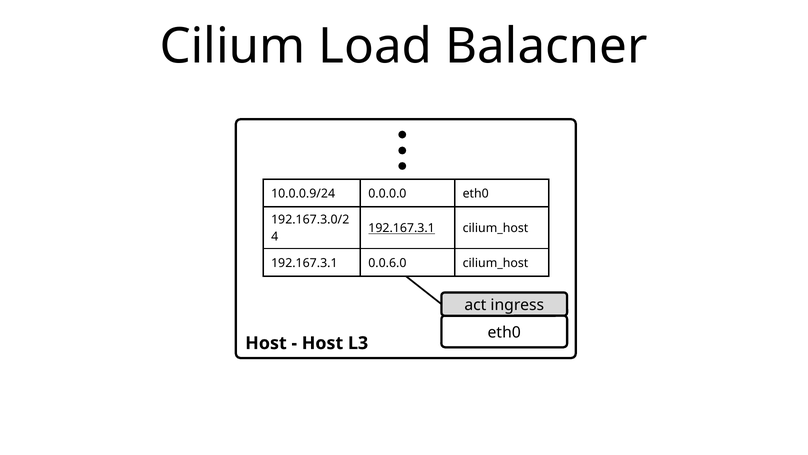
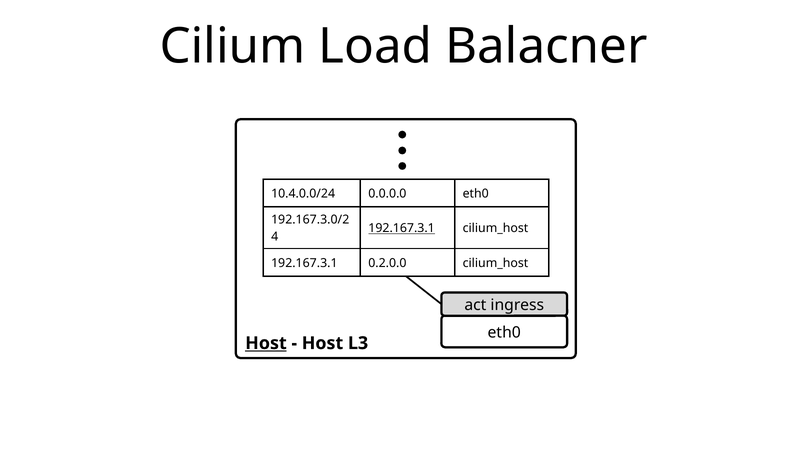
10.0.0.9/24: 10.0.0.9/24 -> 10.4.0.0/24 (303, 193)
0.0.6.0: 0.0.6.0 -> 0.2.0.0 (387, 263)
Host underline: none -> present (266, 343)
